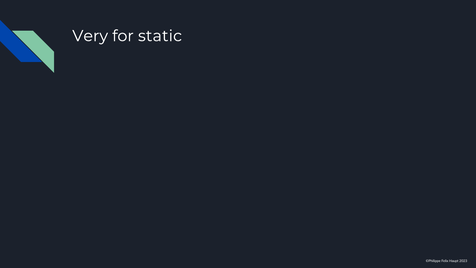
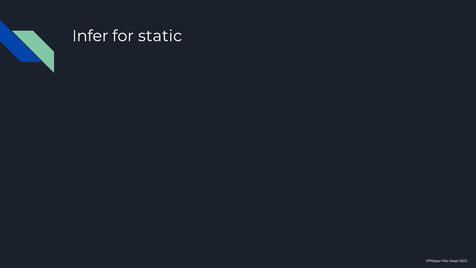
Very: Very -> Infer (90, 36)
